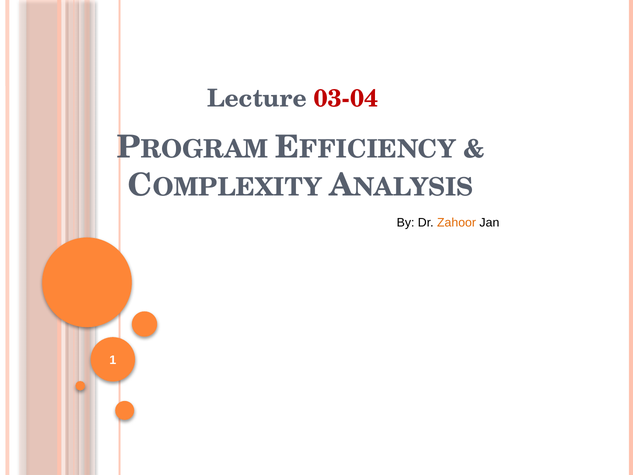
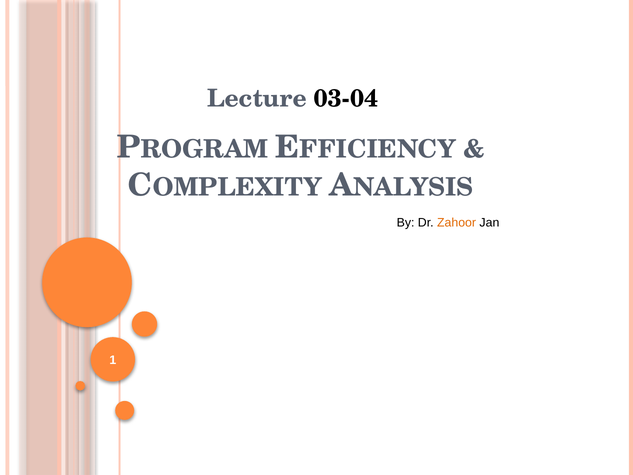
03-04 colour: red -> black (346, 98)
